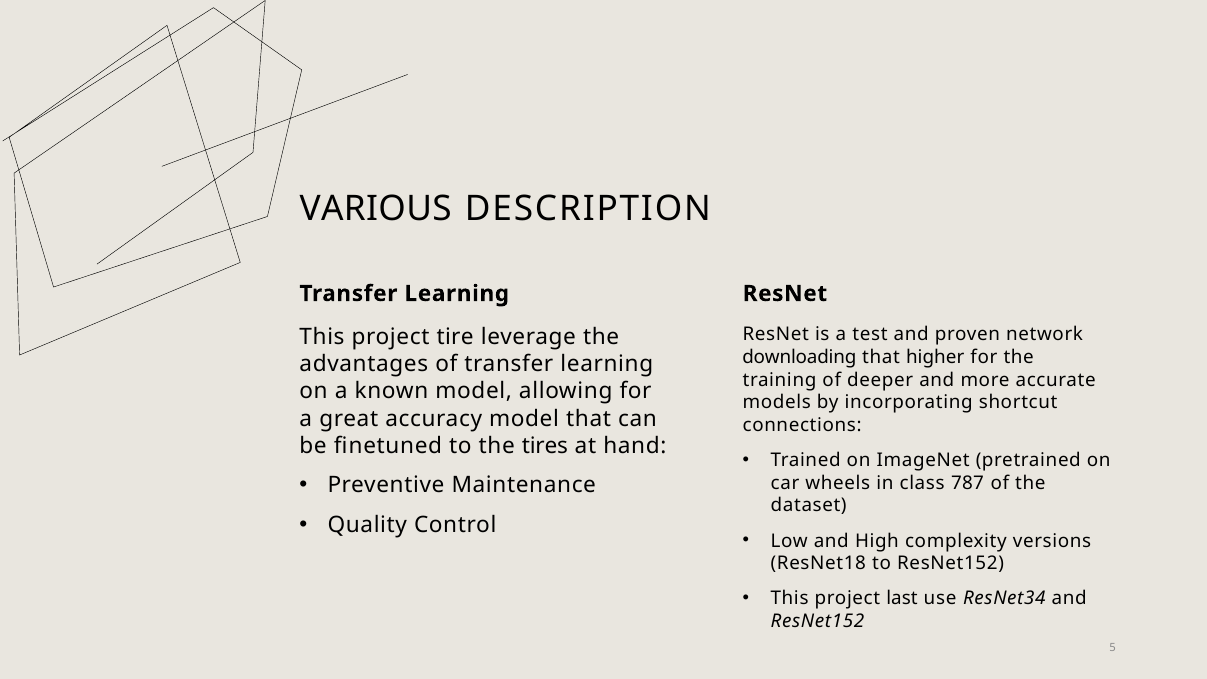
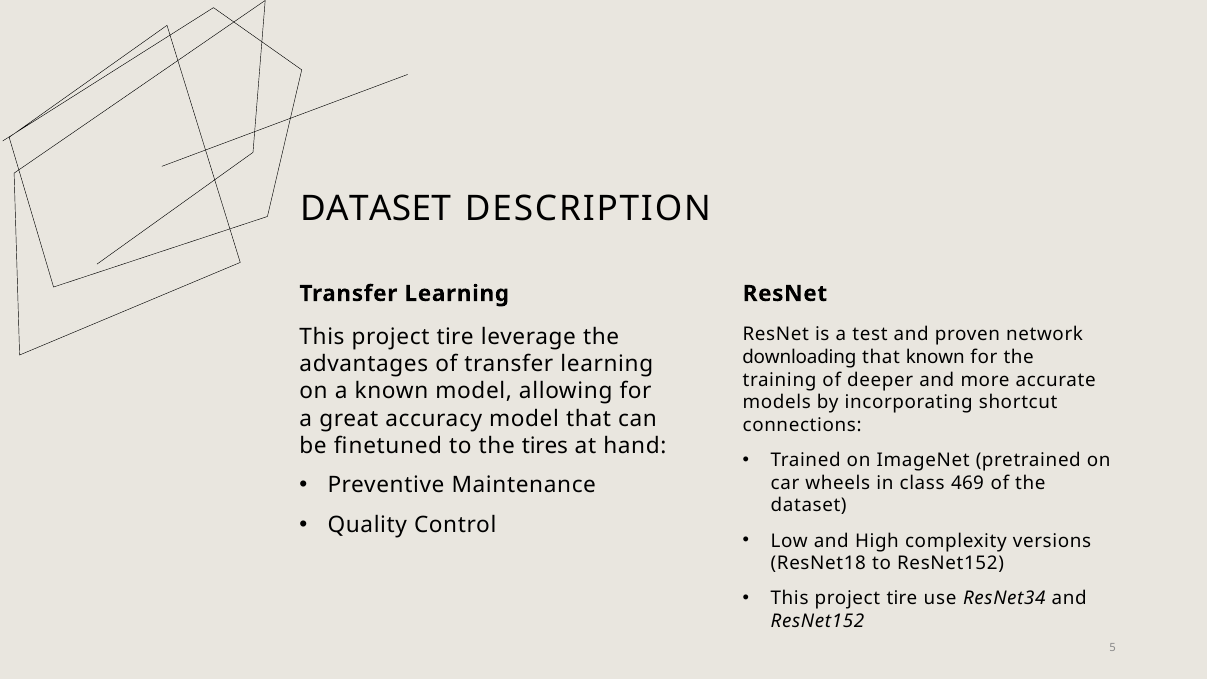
VARIOUS: VARIOUS -> DATASET (376, 209)
that higher: higher -> known (935, 357)
787: 787 -> 469 (968, 483)
last: last -> tire (902, 599)
